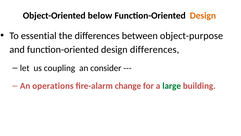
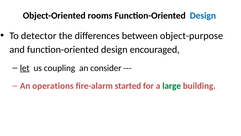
below: below -> rooms (100, 16)
Design colour: orange -> blue (203, 16)
essential: essential -> detector (39, 36)
design differences: differences -> encouraged (155, 49)
let underline: none -> present (25, 68)
change: change -> started (128, 86)
